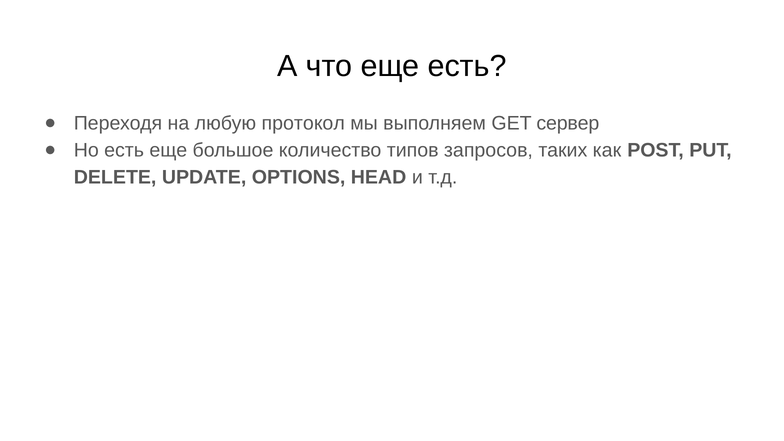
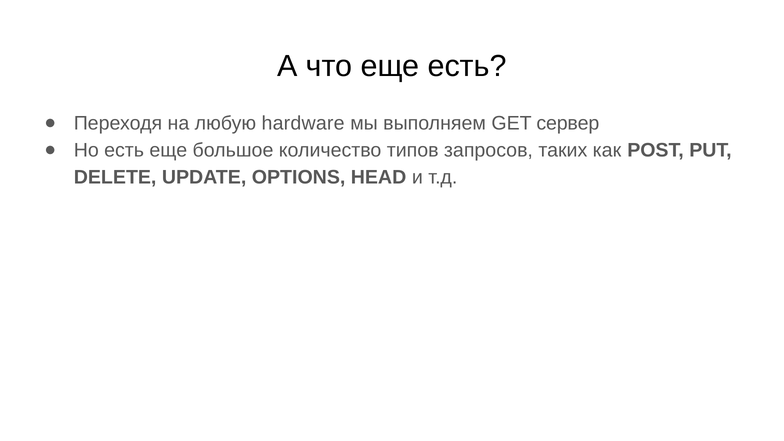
протокол: протокол -> hardware (303, 123)
